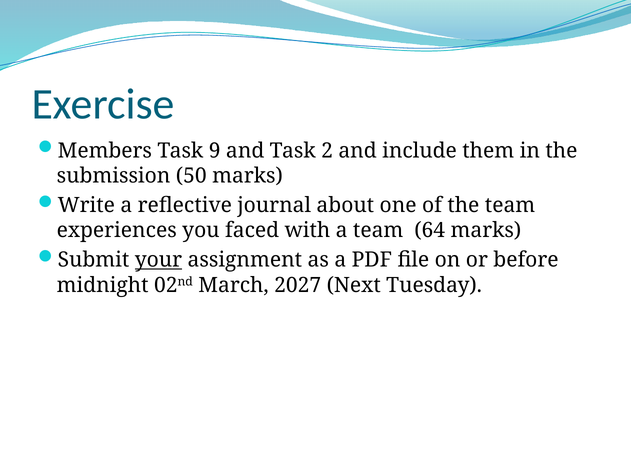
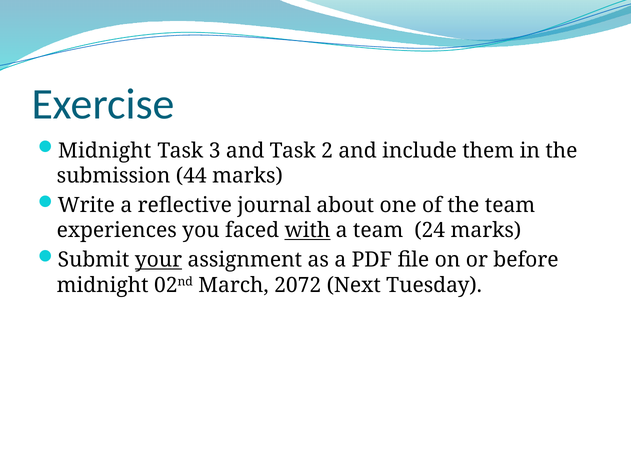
Members: Members -> Midnight (105, 151)
9: 9 -> 3 (215, 151)
50: 50 -> 44 (191, 176)
with underline: none -> present (307, 231)
64: 64 -> 24 (430, 231)
2027: 2027 -> 2072 (298, 285)
